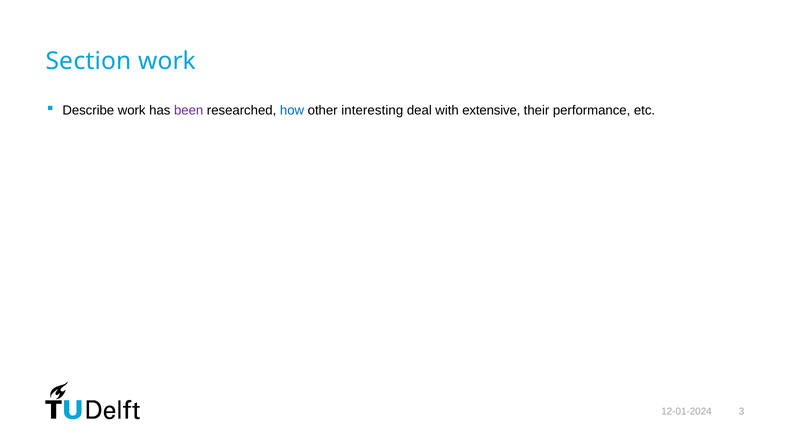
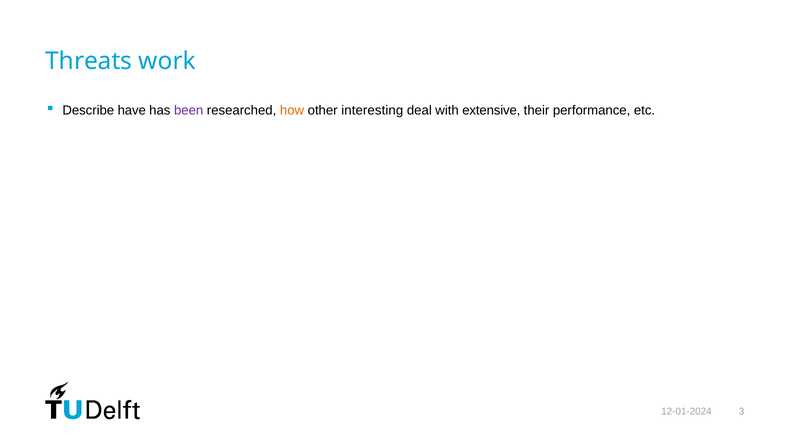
Section: Section -> Threats (89, 61)
Describe work: work -> have (132, 110)
how colour: blue -> orange (292, 110)
